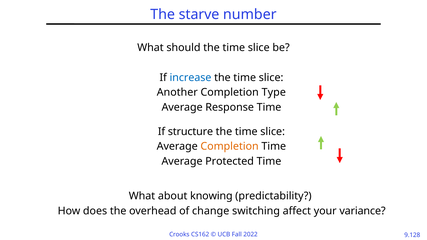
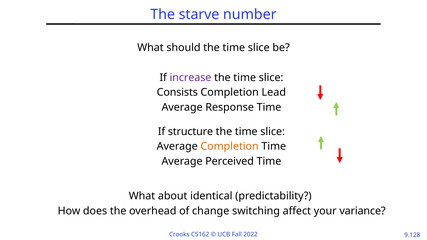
increase colour: blue -> purple (191, 78)
Another: Another -> Consists (177, 92)
Type: Type -> Lead (274, 92)
Protected: Protected -> Perceived (230, 162)
knowing: knowing -> identical (211, 196)
